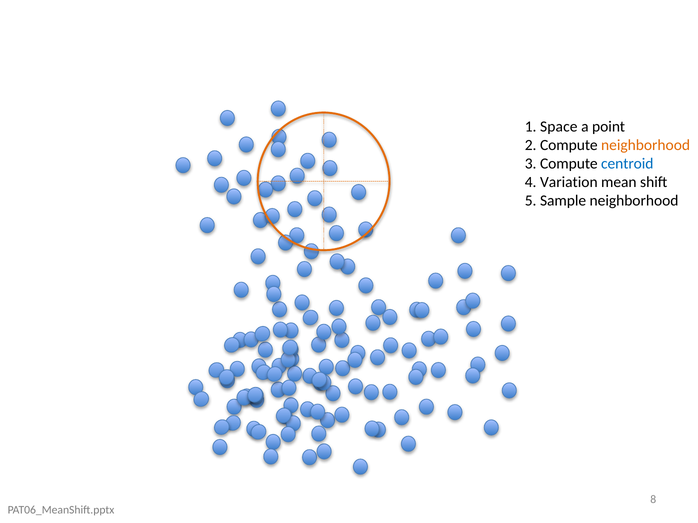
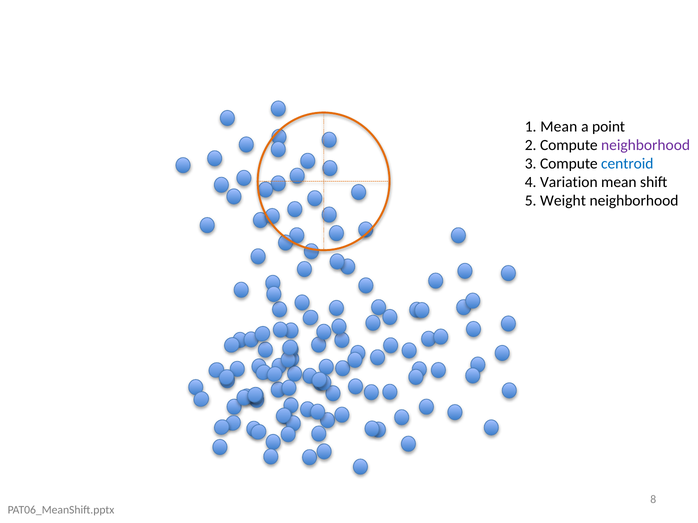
1 Space: Space -> Mean (559, 127)
neighborhood colour: orange -> purple (646, 145)
Sample: Sample -> Weight (563, 201)
